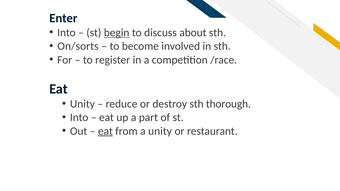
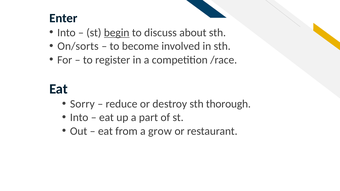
Unity: Unity -> Sorry (82, 104)
eat underline: present -> none (105, 131)
a unity: unity -> grow (160, 131)
